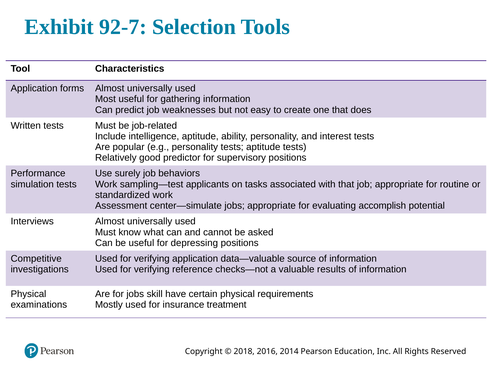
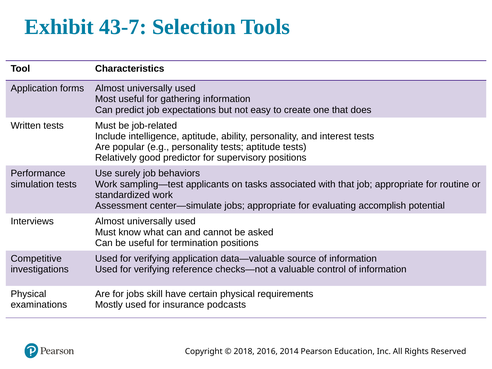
92-7: 92-7 -> 43-7 (123, 27)
weaknesses: weaknesses -> expectations (189, 110)
depressing: depressing -> termination (194, 243)
results: results -> control (331, 269)
treatment: treatment -> podcasts (227, 305)
